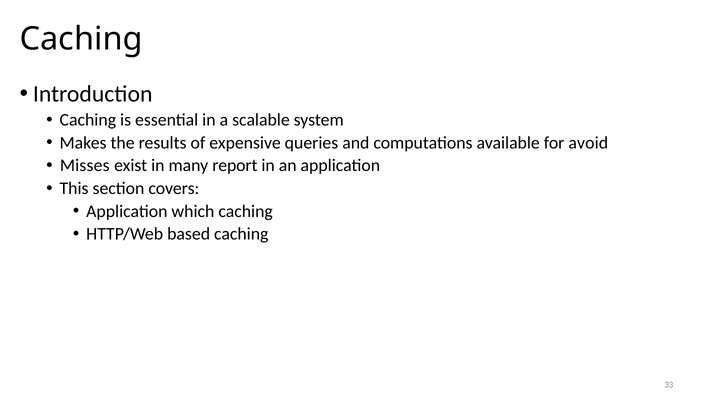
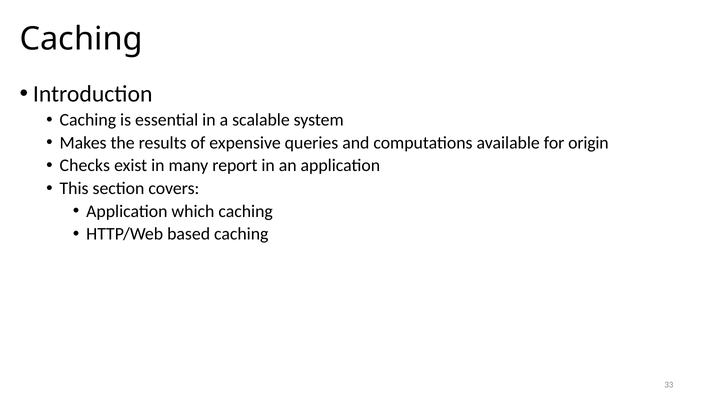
avoid: avoid -> origin (588, 143)
Misses: Misses -> Checks (85, 166)
